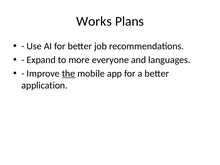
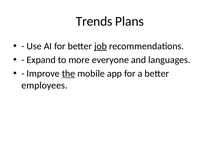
Works: Works -> Trends (94, 21)
job underline: none -> present (101, 46)
application: application -> employees (44, 85)
